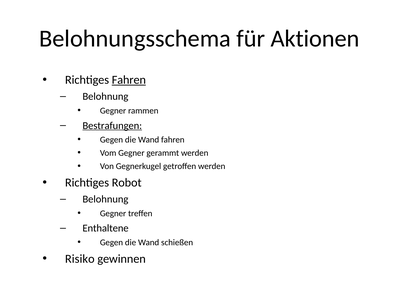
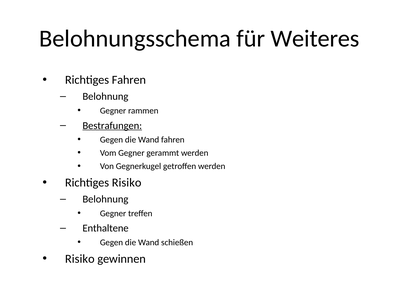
Aktionen: Aktionen -> Weiteres (315, 39)
Fahren underline: present -> none (129, 80)
Richtiges Robot: Robot -> Risiko (127, 183)
